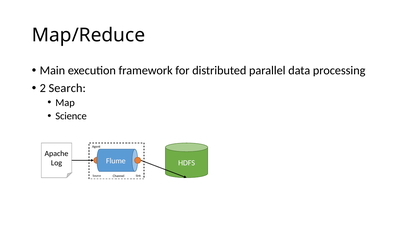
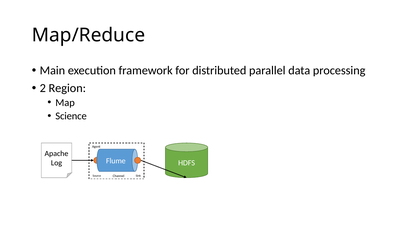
Search: Search -> Region (67, 88)
